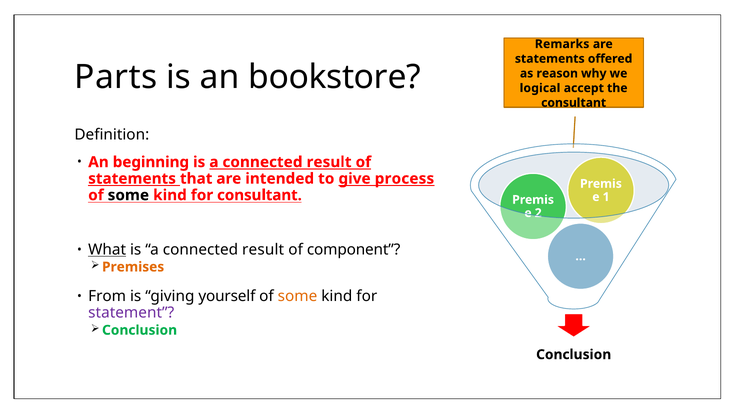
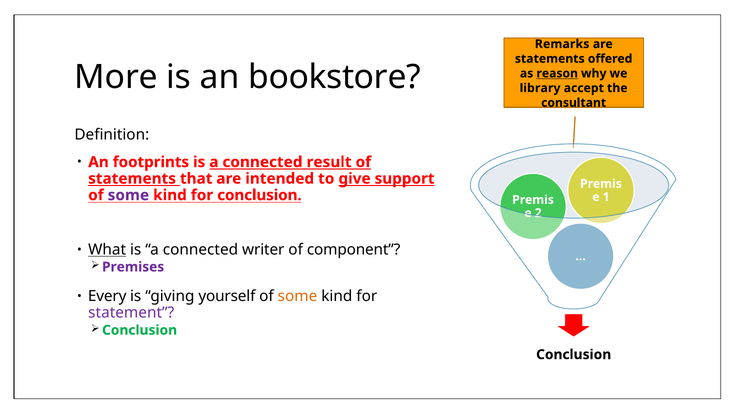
Parts: Parts -> More (116, 77)
reason underline: none -> present (557, 73)
logical: logical -> library (540, 88)
beginning: beginning -> footprints (151, 162)
process: process -> support (405, 179)
some colour: black -> purple (128, 195)
for consultant: consultant -> conclusion (259, 195)
result: result -> writer (263, 250)
Premises colour: orange -> purple (133, 267)
From: From -> Every (107, 297)
